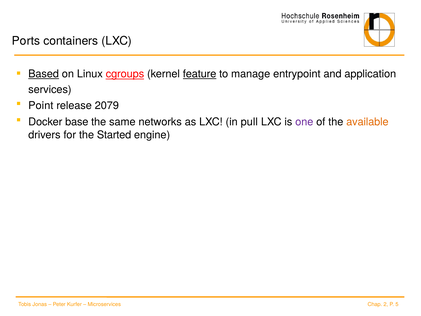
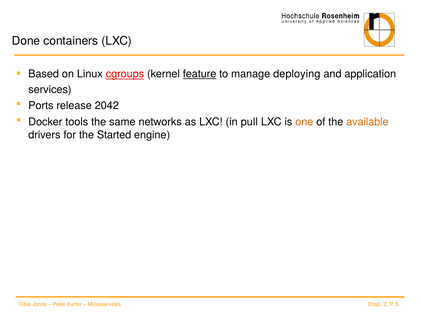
Ports: Ports -> Done (26, 41)
Based underline: present -> none (44, 74)
entrypoint: entrypoint -> deploying (297, 74)
Point: Point -> Ports (41, 106)
2079: 2079 -> 2042 (107, 106)
base: base -> tools (77, 122)
one colour: purple -> orange (304, 122)
